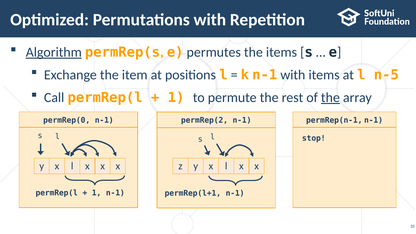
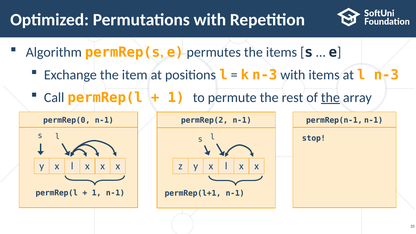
Algorithm underline: present -> none (54, 52)
k n-1: n-1 -> n-3 (265, 75)
l n-5: n-5 -> n-3 (386, 75)
